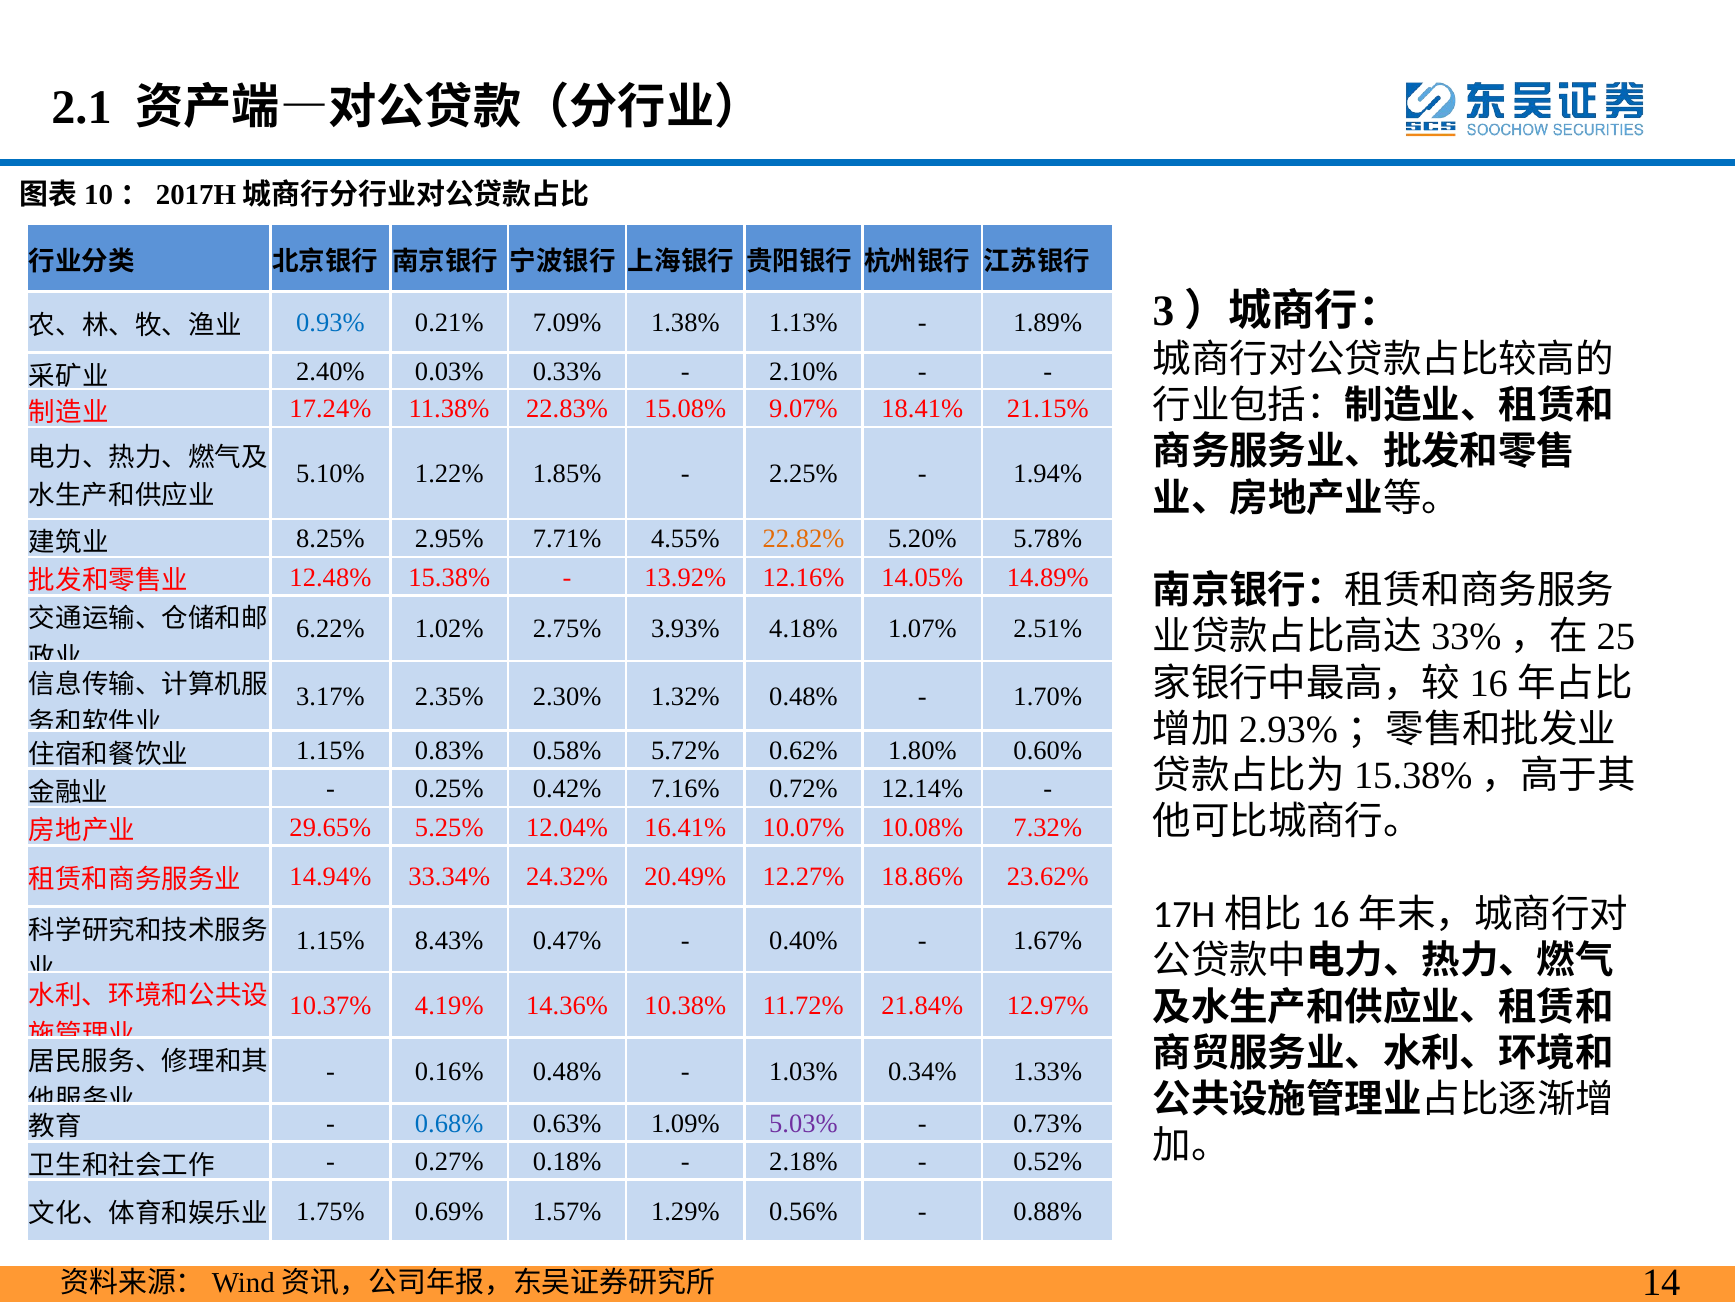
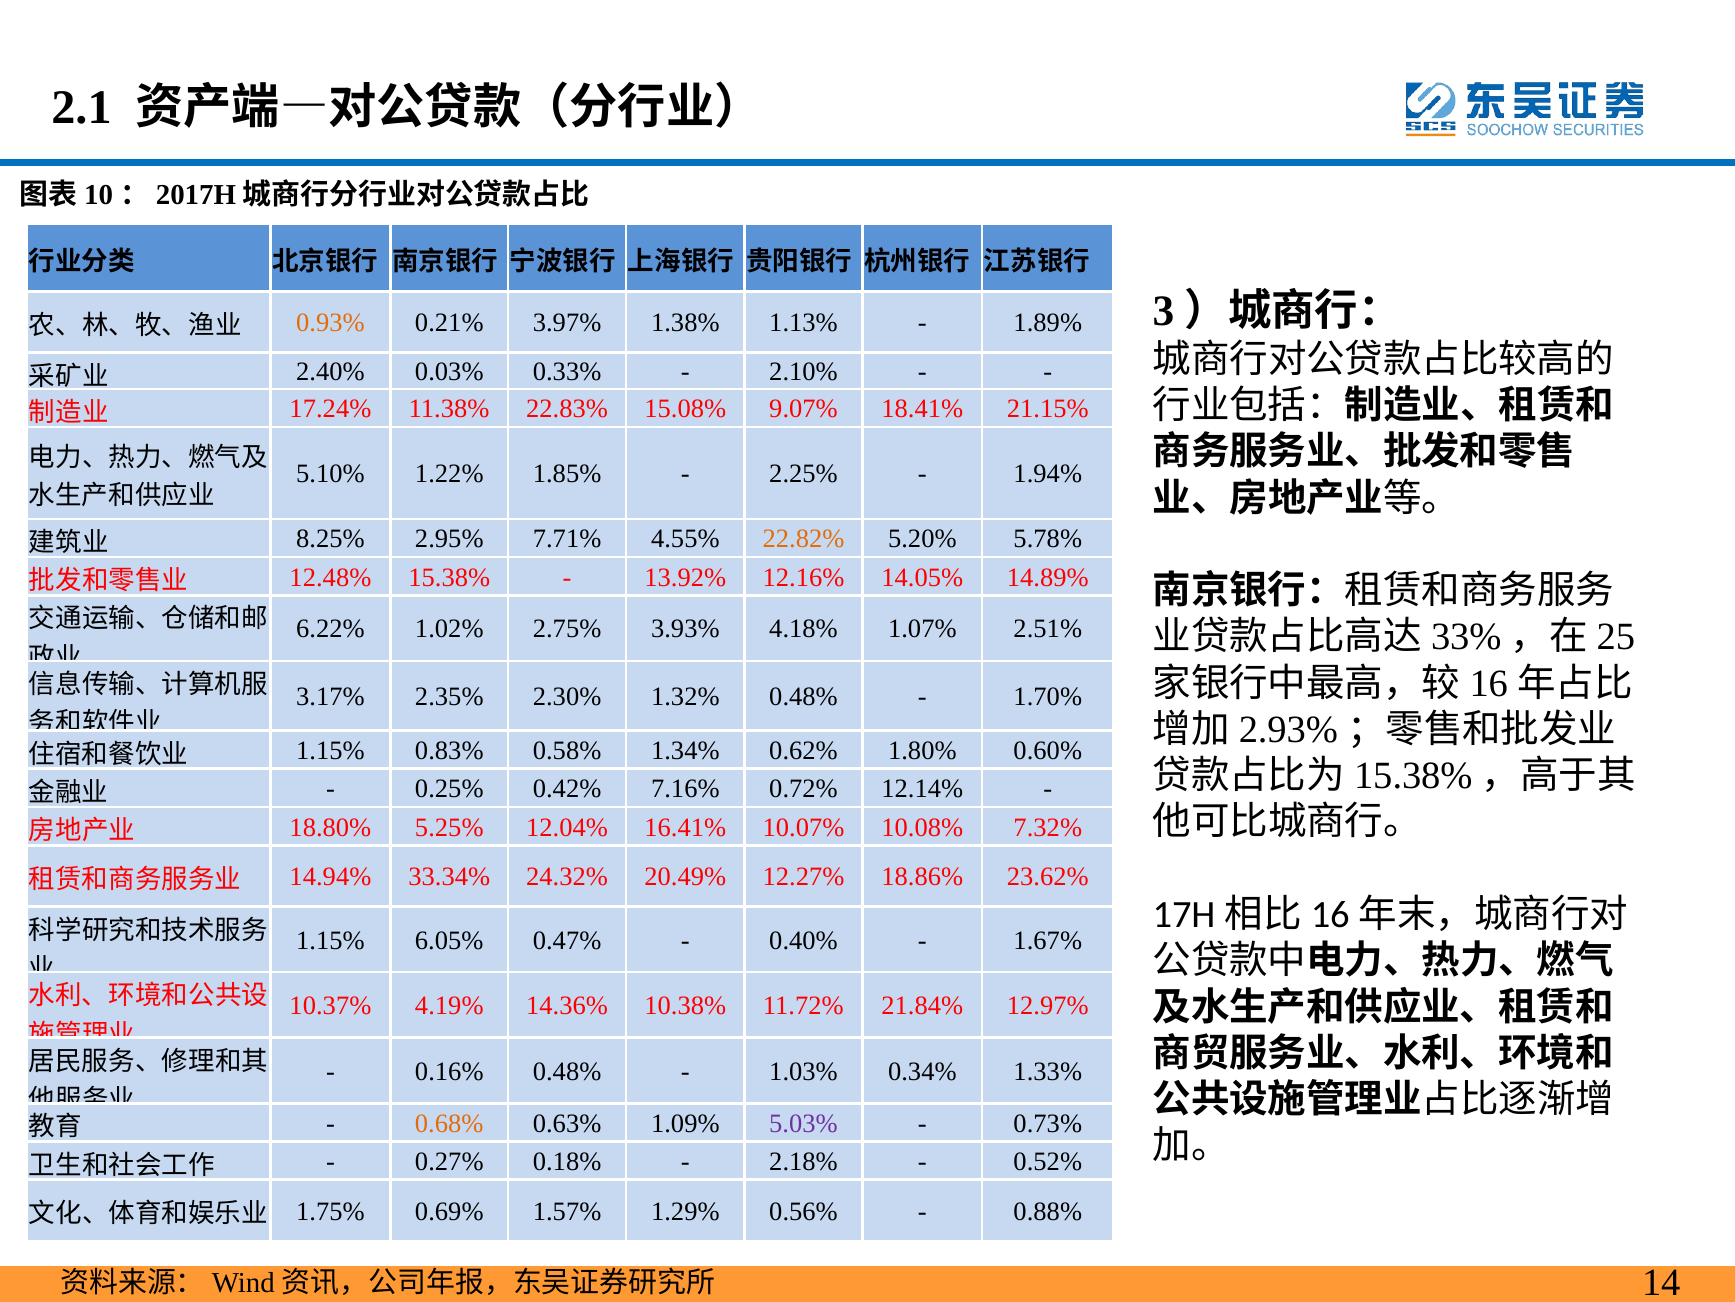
0.93% colour: blue -> orange (330, 323)
7.09%: 7.09% -> 3.97% (567, 323)
5.72%: 5.72% -> 1.34% (685, 750)
29.65%: 29.65% -> 18.80% (330, 827)
8.43%: 8.43% -> 6.05% (449, 940)
0.68% colour: blue -> orange (449, 1123)
